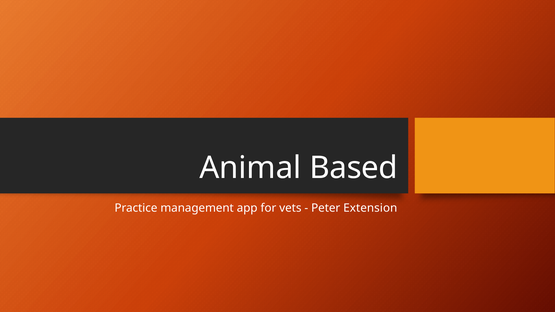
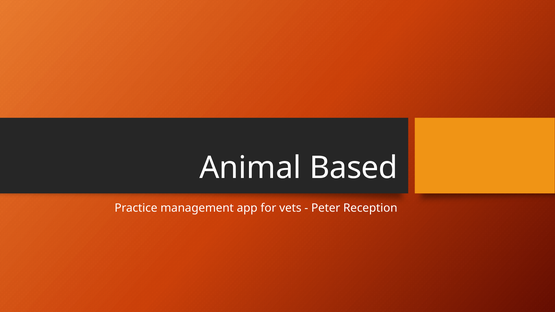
Extension: Extension -> Reception (370, 208)
